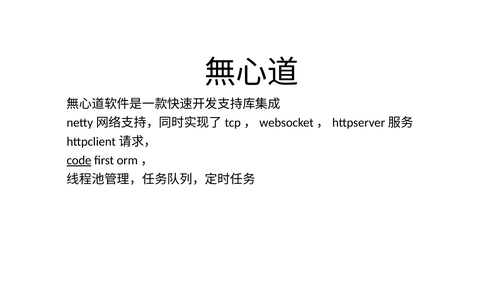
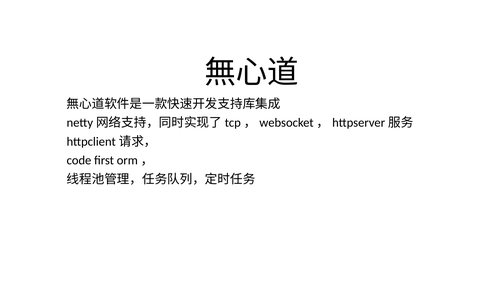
code underline: present -> none (79, 160)
